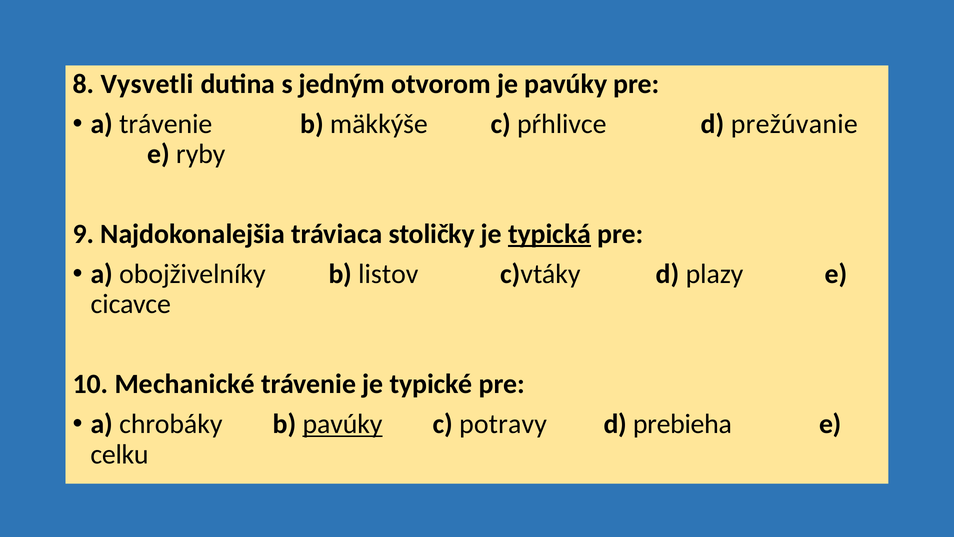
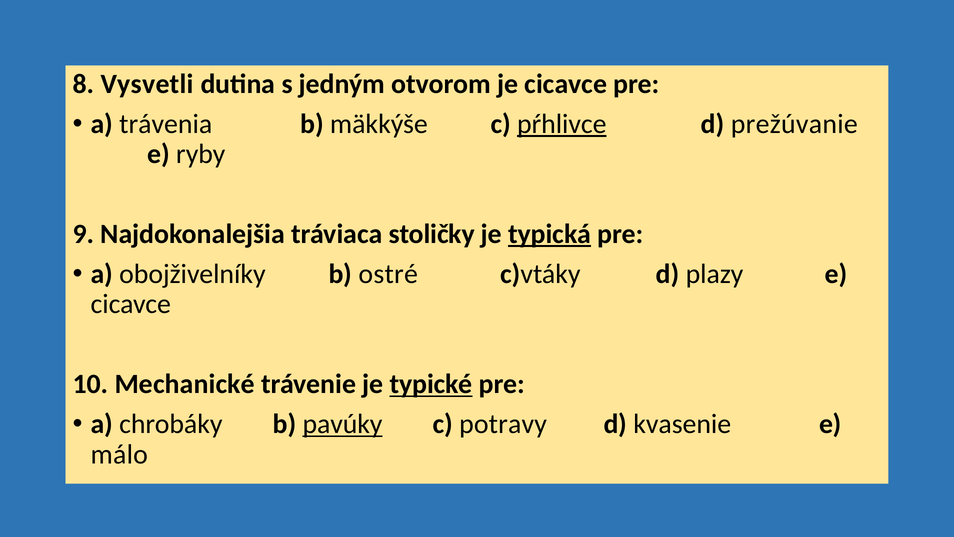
je pavúky: pavúky -> cicavce (566, 84)
a trávenie: trávenie -> trávenia (166, 124)
pŕhlivce underline: none -> present (562, 124)
listov: listov -> ostré (388, 274)
typické underline: none -> present (431, 384)
prebieha: prebieha -> kvasenie (682, 424)
celku: celku -> málo (119, 454)
